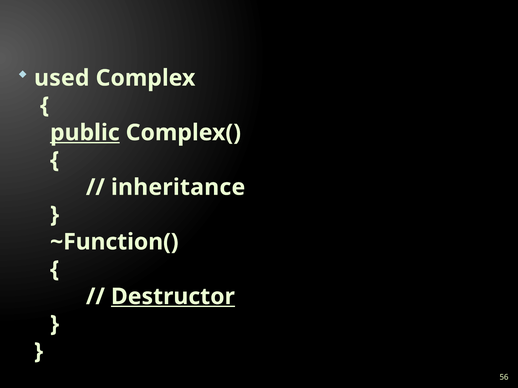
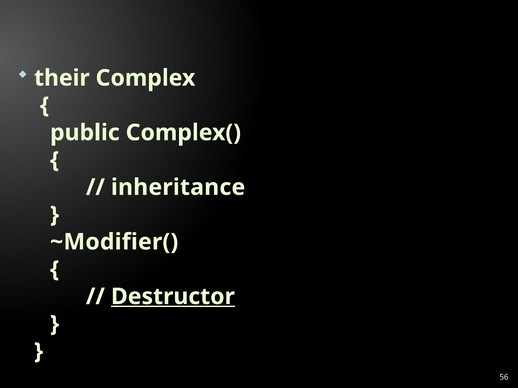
used: used -> their (62, 78)
public underline: present -> none (85, 133)
~Function(: ~Function( -> ~Modifier( (114, 242)
